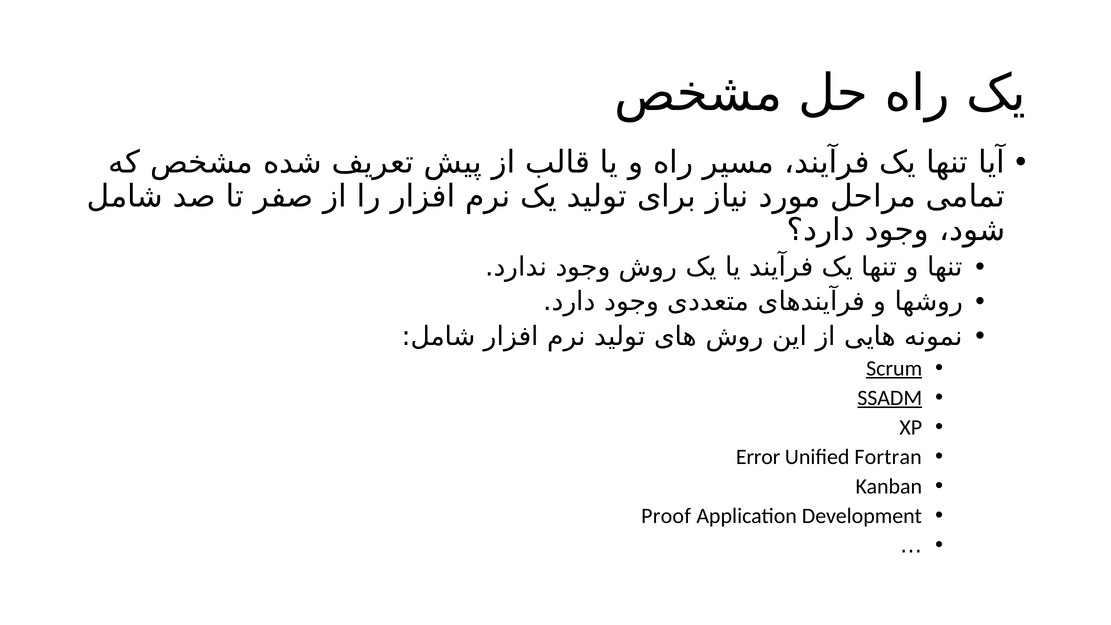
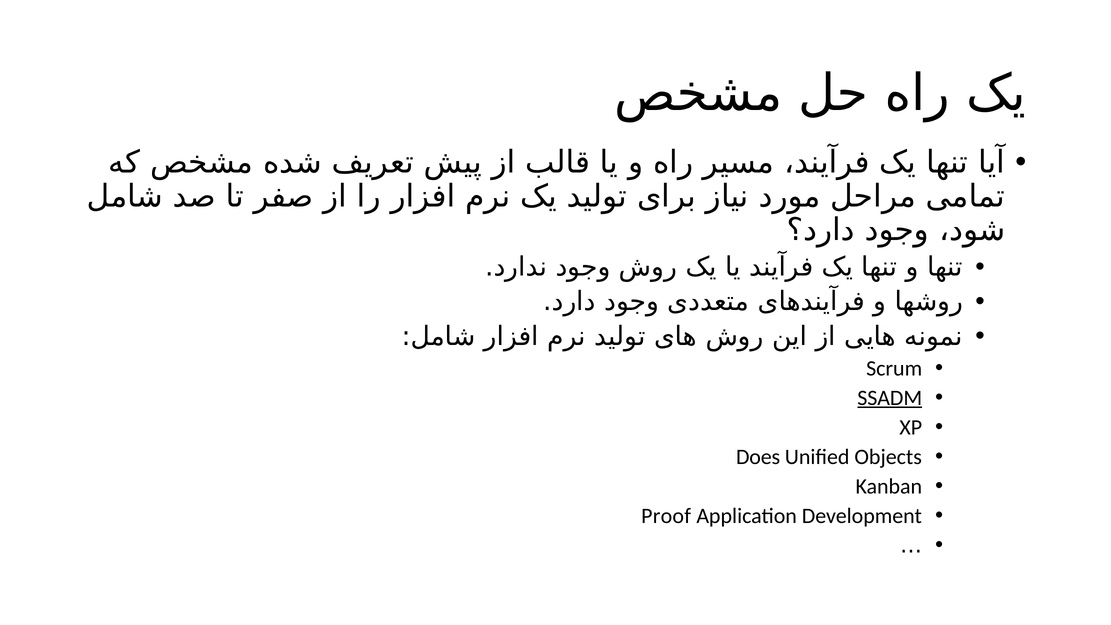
Scrum underline: present -> none (894, 368)
Error: Error -> Does (758, 457)
Fortran: Fortran -> Objects (888, 457)
